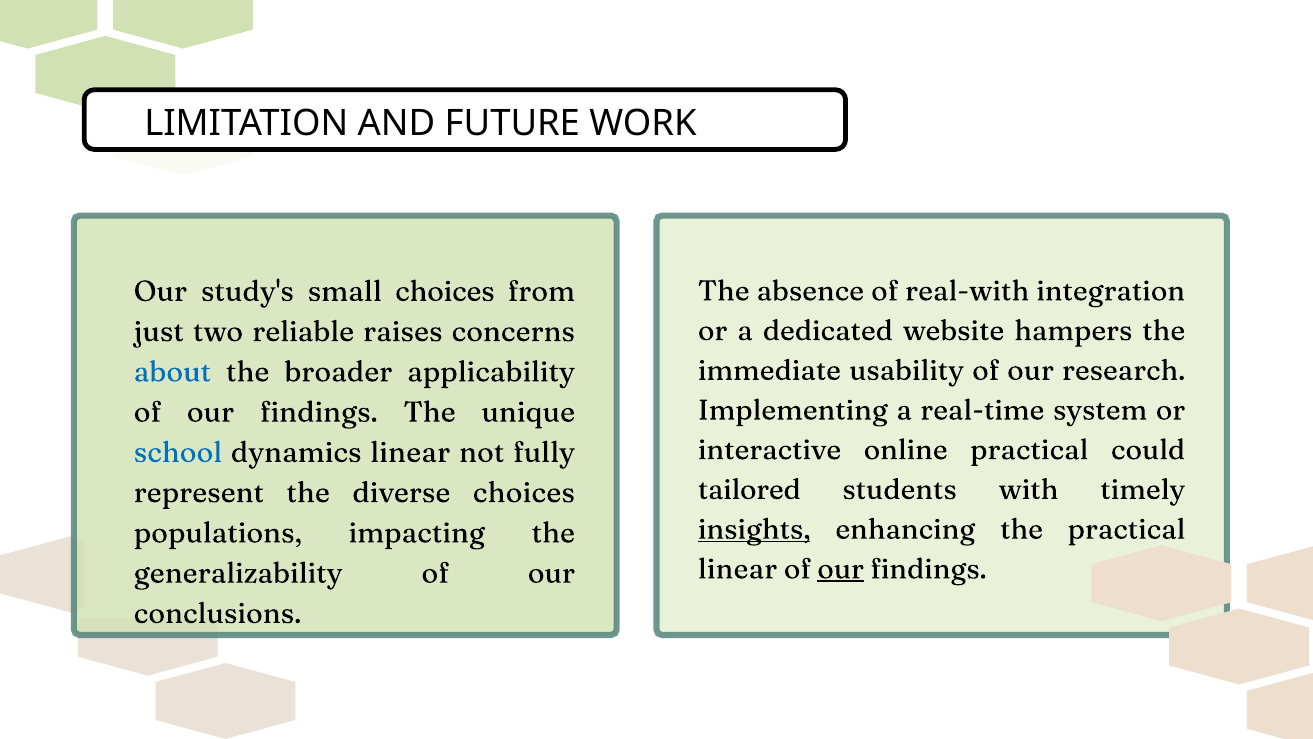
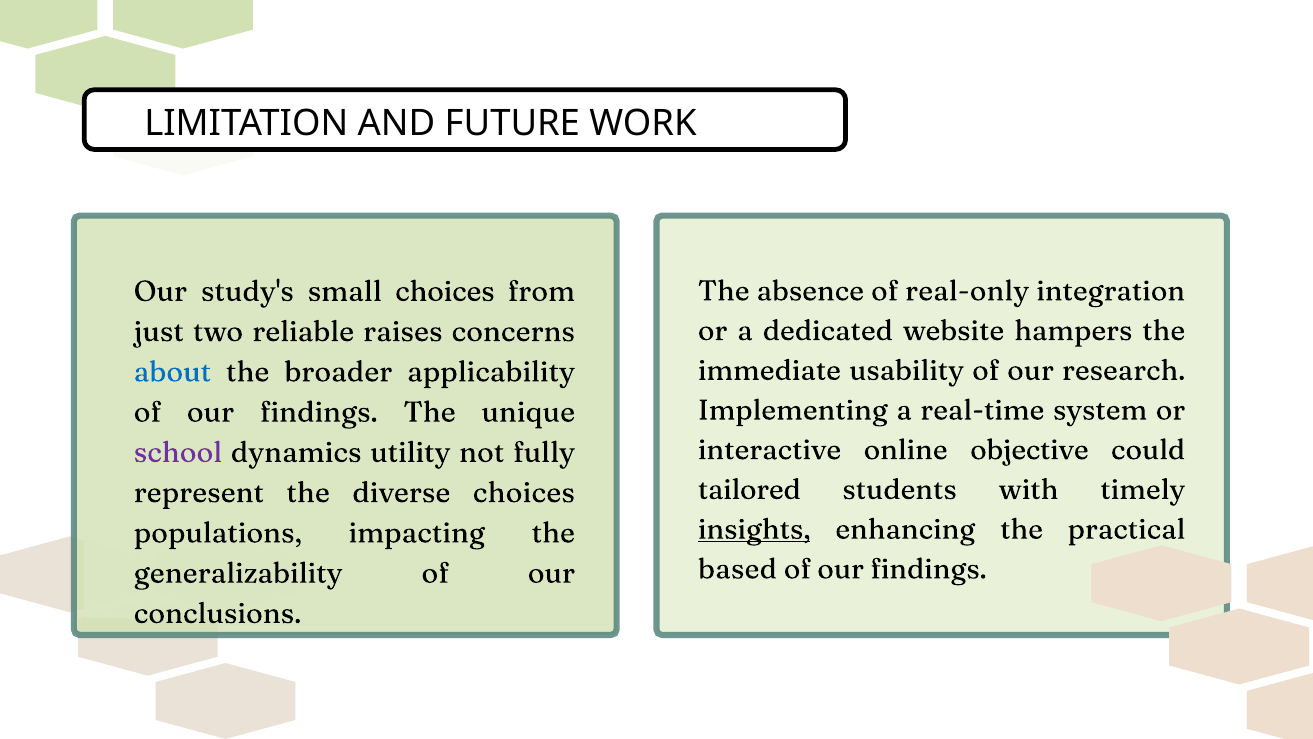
real-with: real-with -> real-only (967, 291)
online practical: practical -> objective (1029, 450)
school colour: blue -> purple (178, 452)
dynamics linear: linear -> utility (410, 452)
linear: linear -> based (738, 569)
our underline: present -> none (841, 569)
